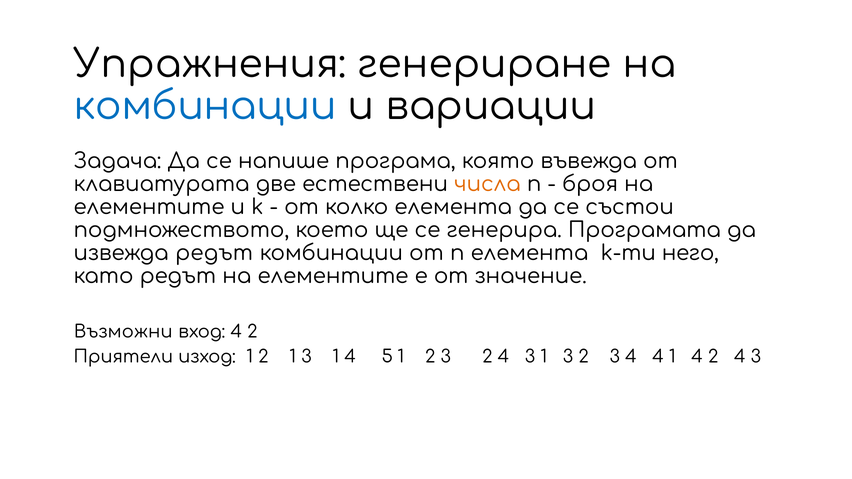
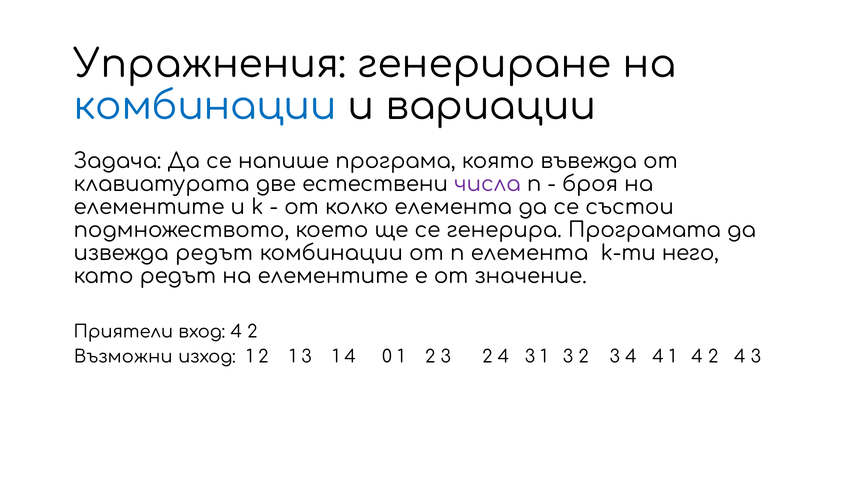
числа colour: orange -> purple (487, 184)
Възможни: Възможни -> Приятели (123, 332)
Приятели: Приятели -> Възможни (123, 357)
5: 5 -> 0 (387, 357)
